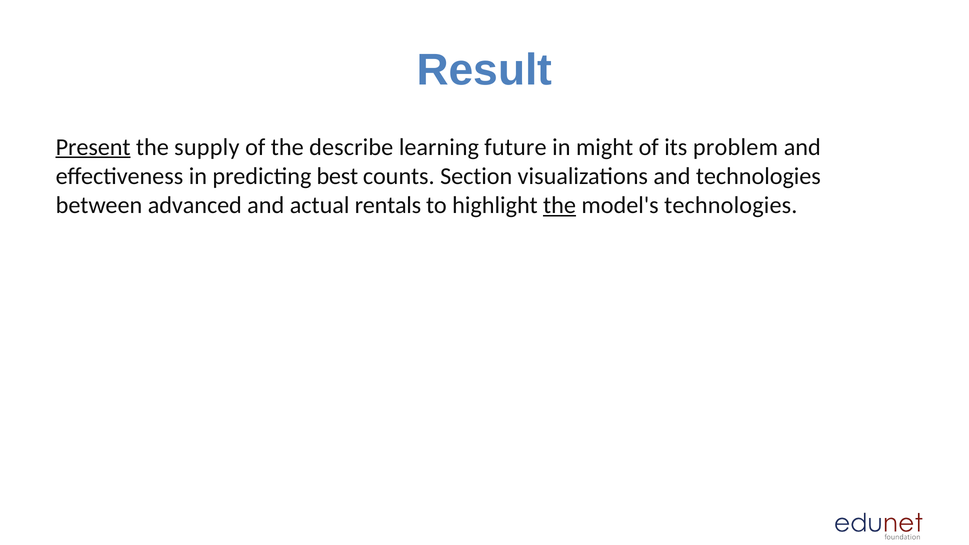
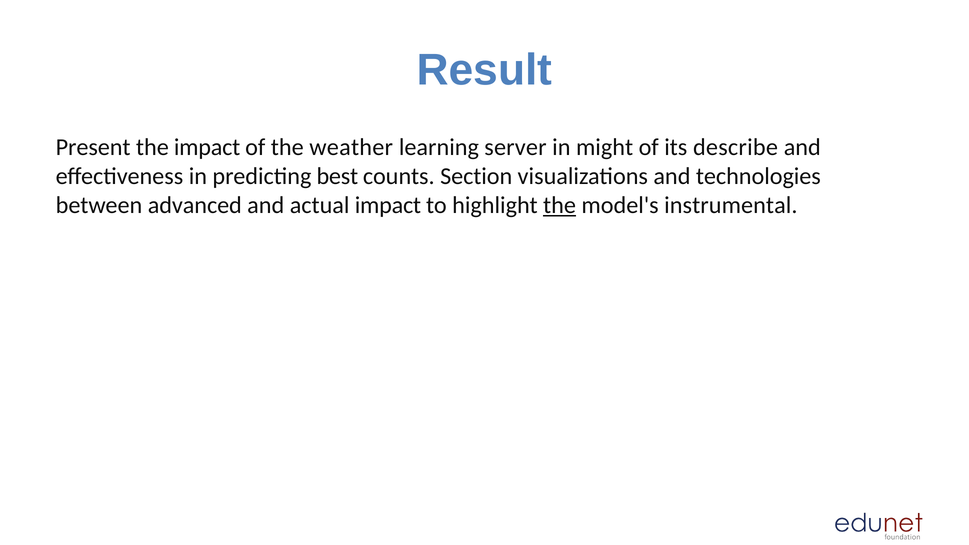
Present underline: present -> none (93, 147)
the supply: supply -> impact (207, 147)
describe: describe -> weather (351, 147)
future: future -> server (515, 147)
problem: problem -> describe (735, 147)
actual rentals: rentals -> impact (388, 205)
model's technologies: technologies -> instrumental (731, 205)
